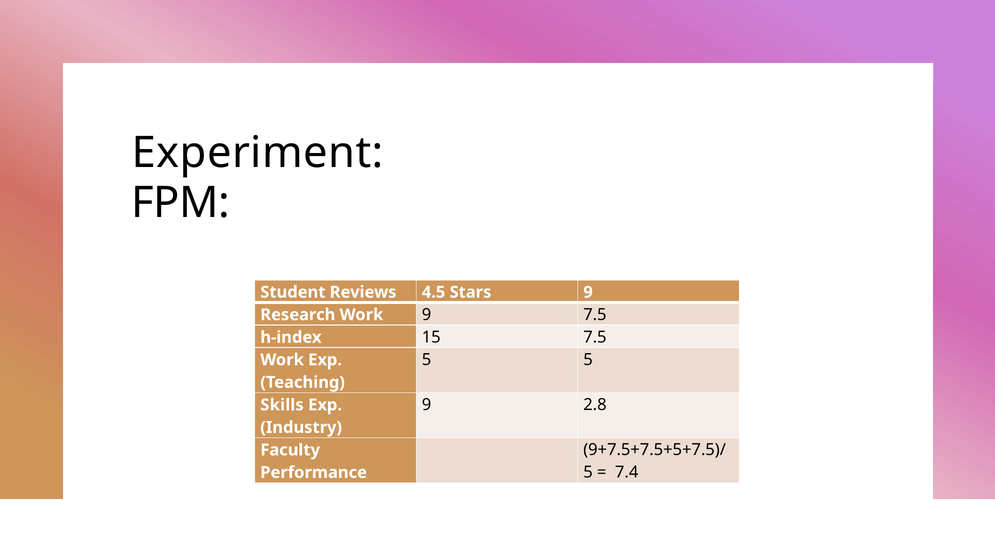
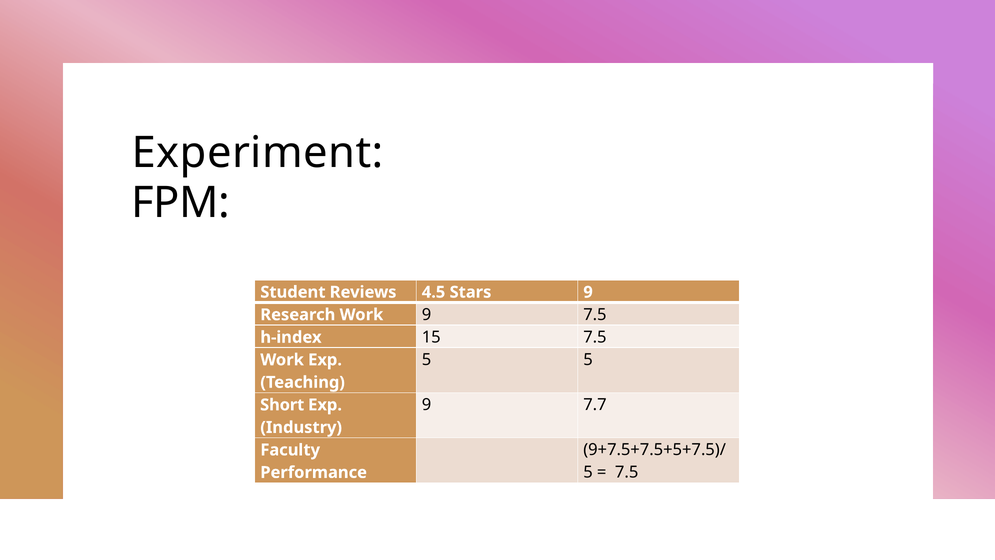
2.8: 2.8 -> 7.7 (595, 405)
Skills: Skills -> Short (282, 405)
7.4: 7.4 -> 7.5 (627, 472)
